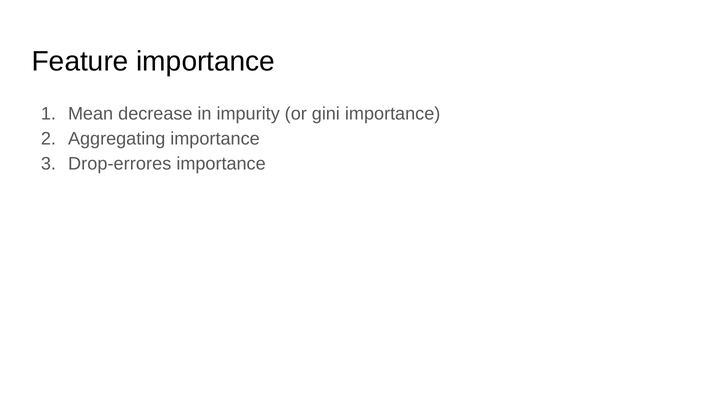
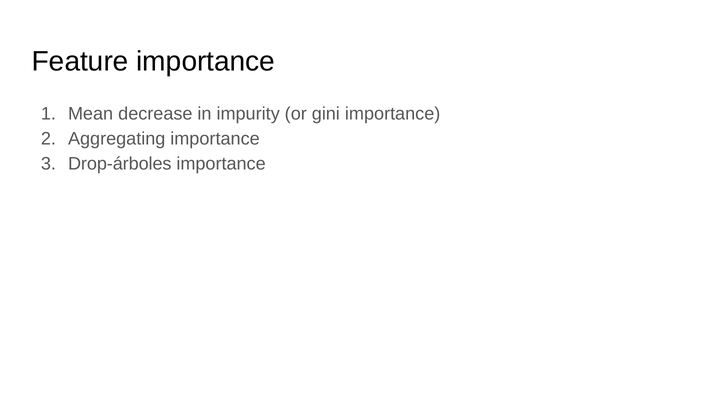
Drop-errores: Drop-errores -> Drop-árboles (120, 164)
